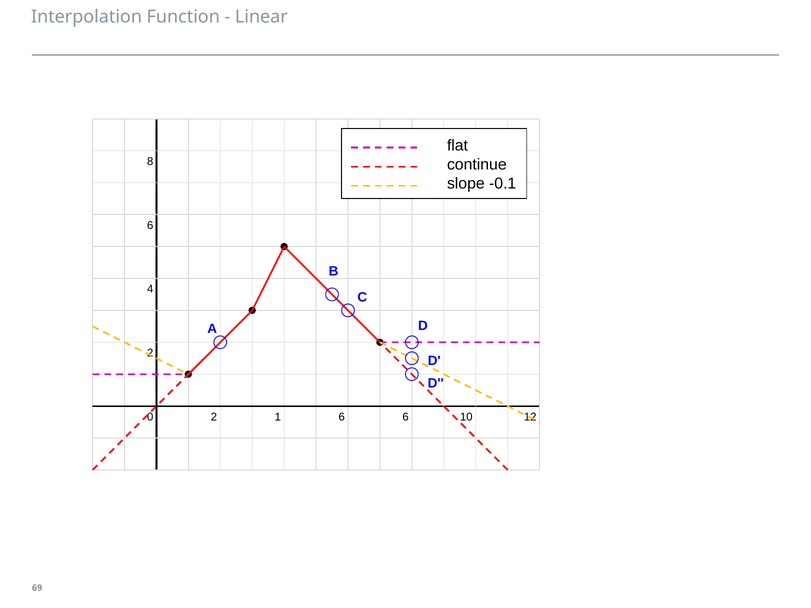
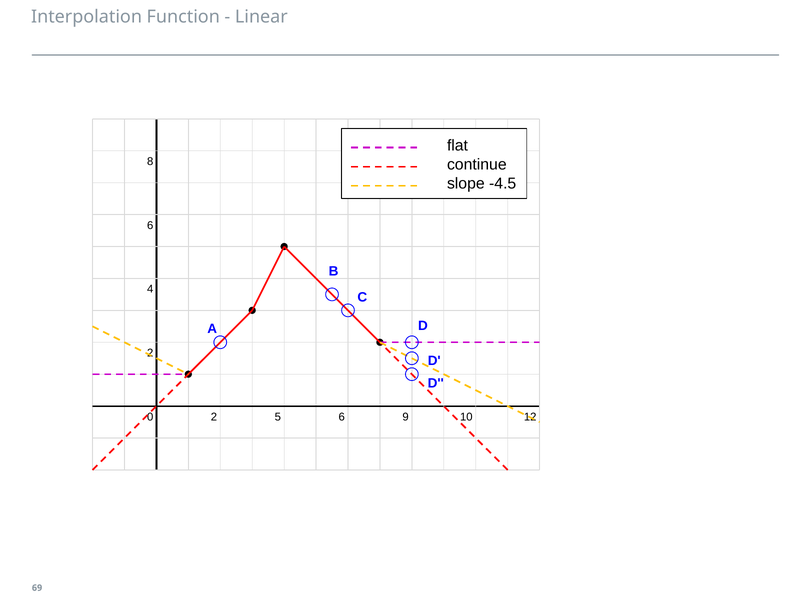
-0.1: -0.1 -> -4.5 (503, 184)
1: 1 -> 5 (278, 417)
6 6: 6 -> 9 (406, 417)
